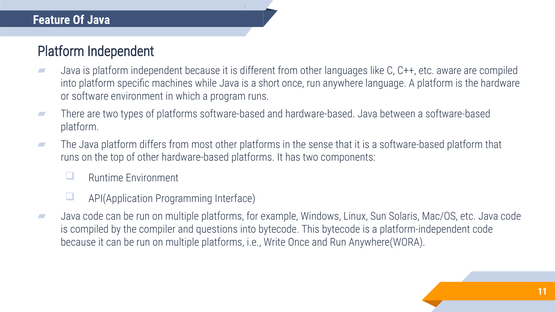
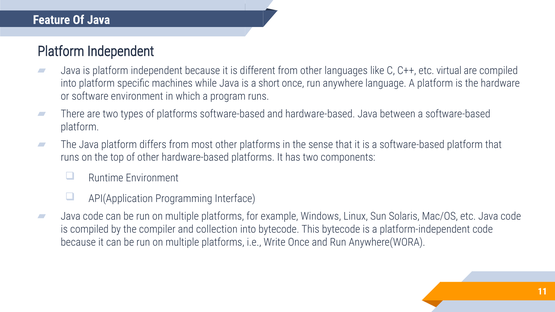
aware: aware -> virtual (449, 71)
questions: questions -> collection (217, 229)
